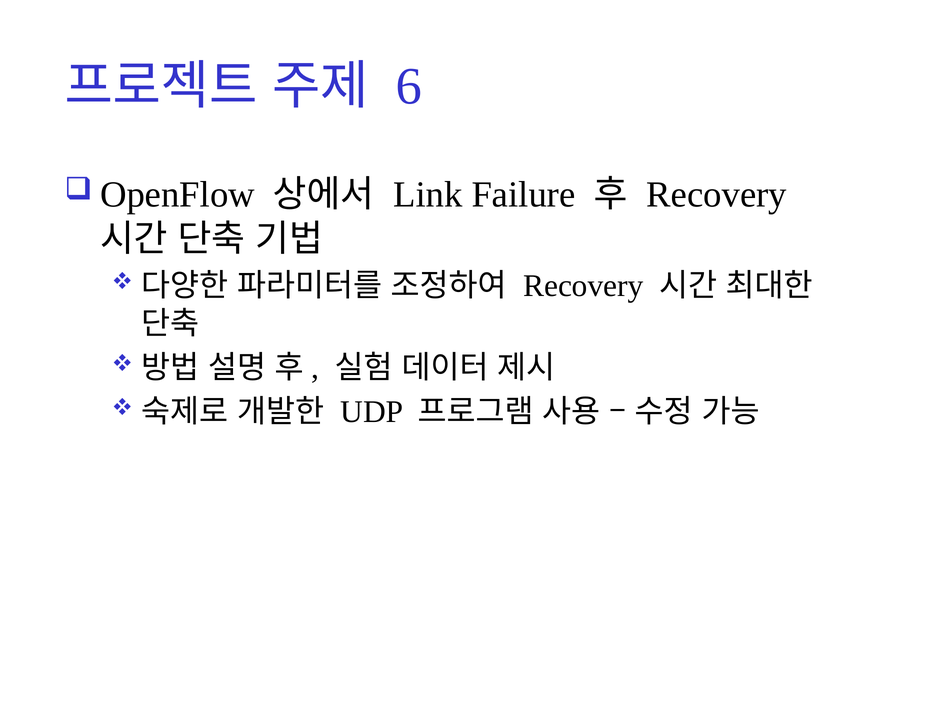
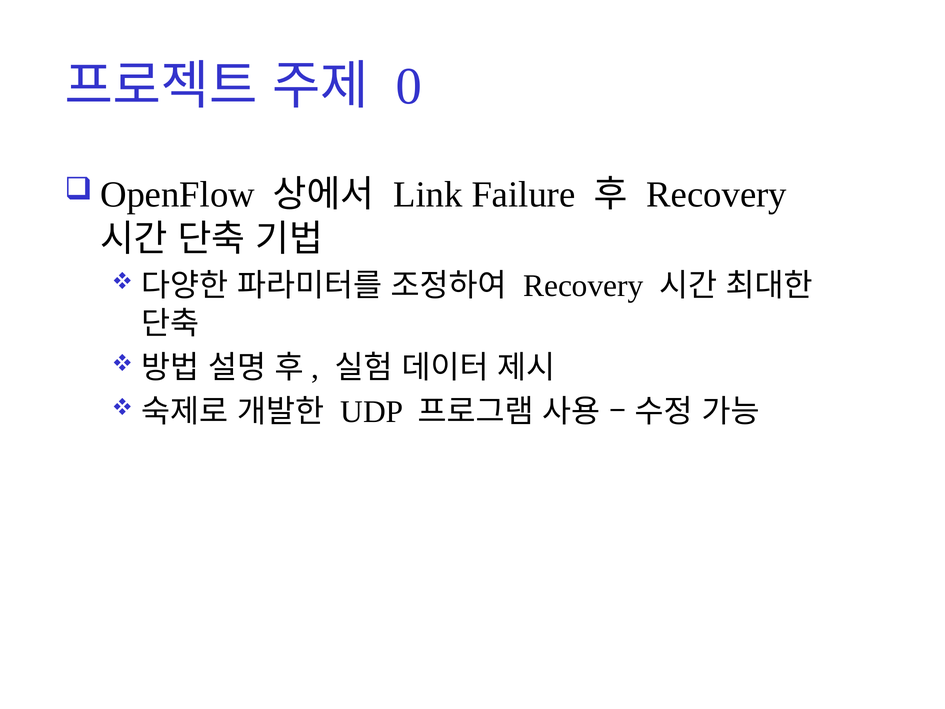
6: 6 -> 0 (409, 86)
